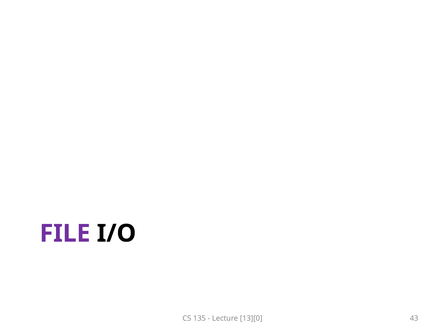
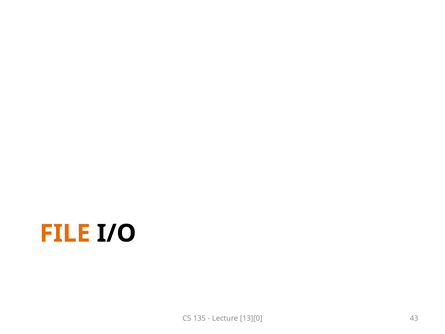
FILE colour: purple -> orange (65, 233)
